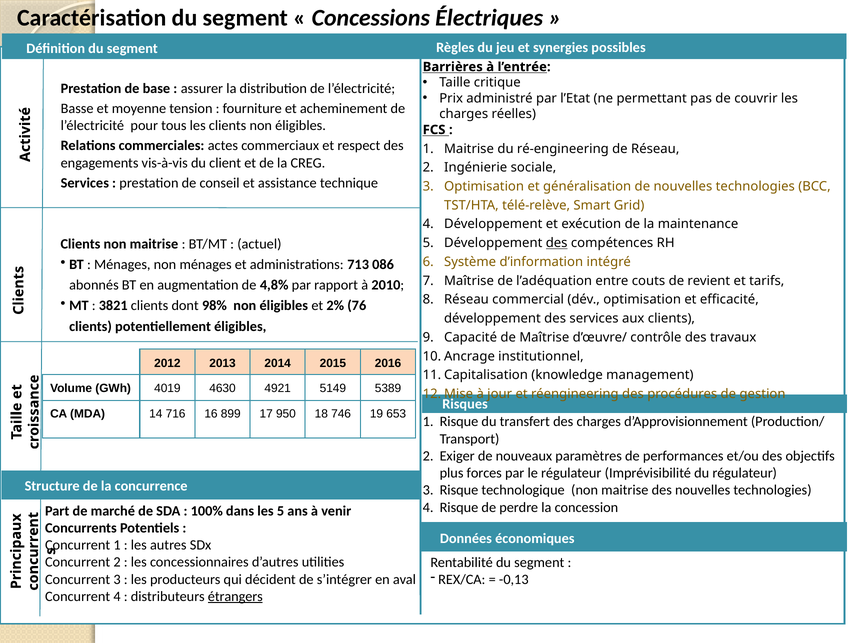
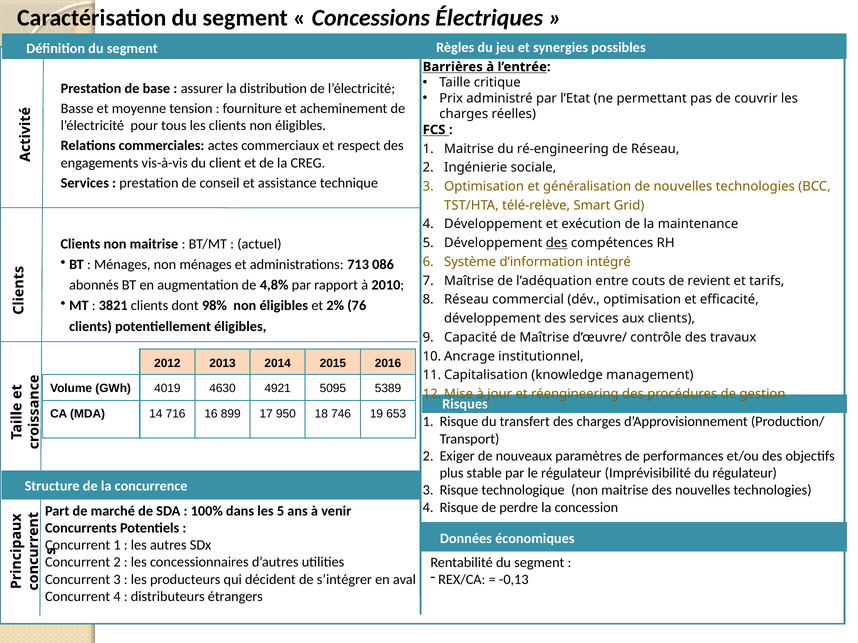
5149: 5149 -> 5095 (333, 389)
forces: forces -> stable (484, 473)
étrangers underline: present -> none (235, 597)
